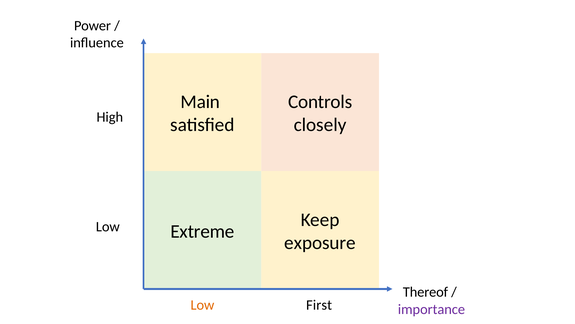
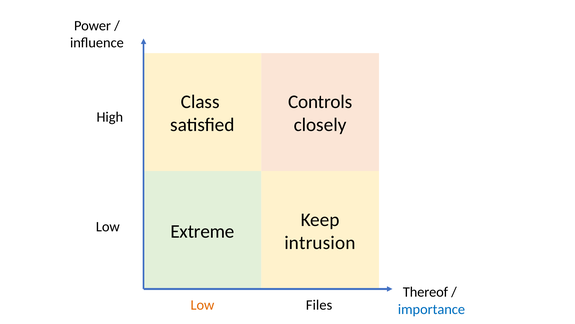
Main: Main -> Class (200, 102)
exposure: exposure -> intrusion (320, 242)
First: First -> Files (319, 305)
importance colour: purple -> blue (431, 309)
